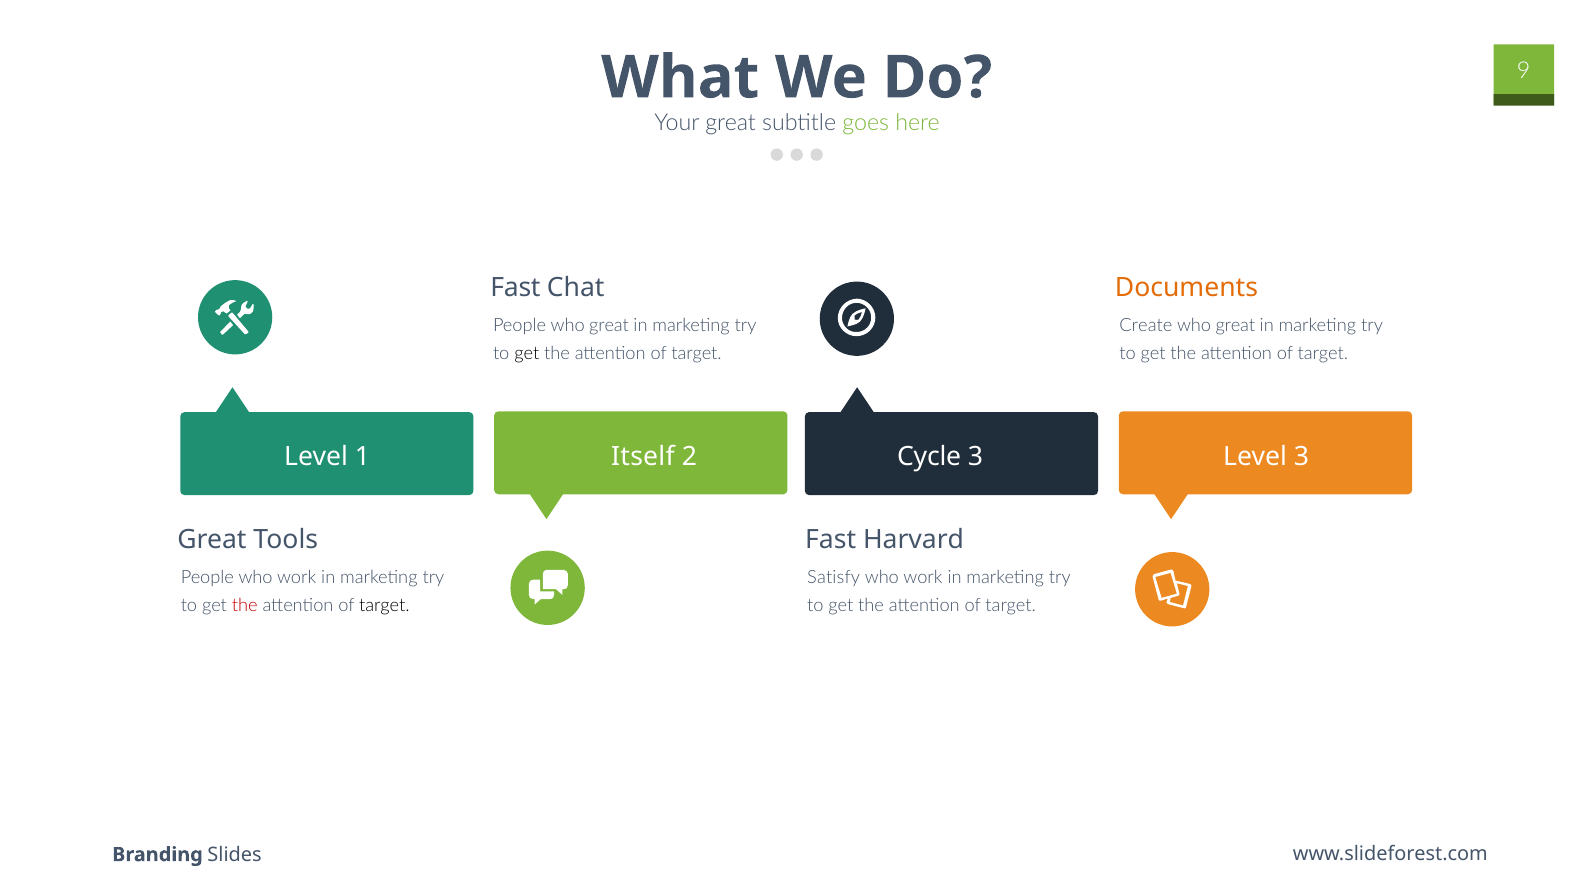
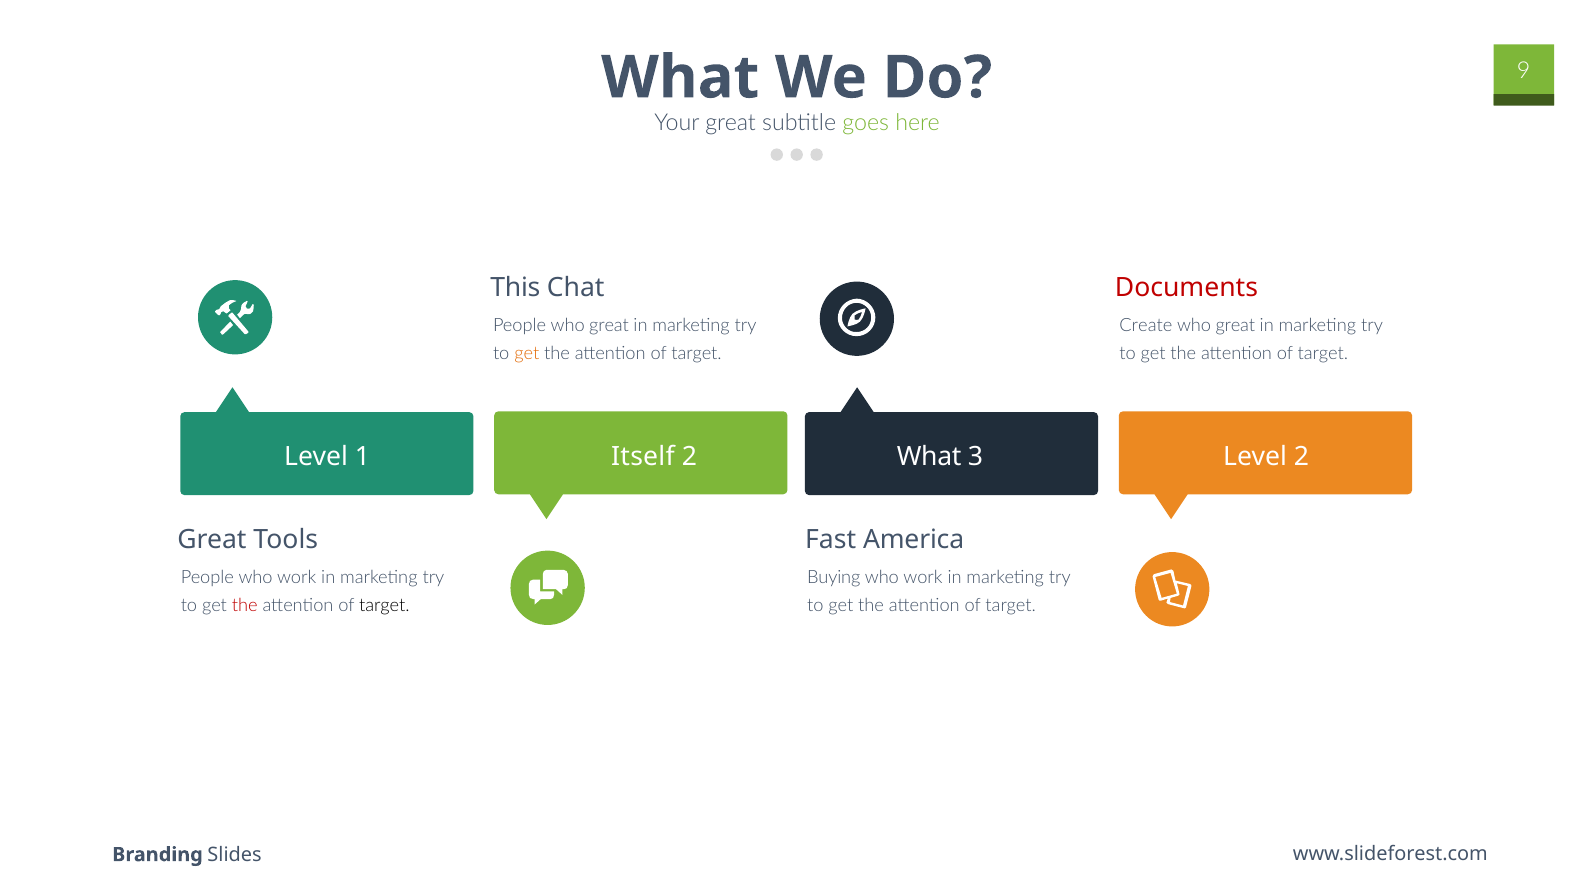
Fast: Fast -> This (515, 288)
Documents colour: orange -> red (1186, 288)
get colour: black -> orange (527, 354)
2 Cycle: Cycle -> What (929, 457)
Level 3: 3 -> 2 (1301, 457)
Harvard: Harvard -> America (914, 540)
Satisfy: Satisfy -> Buying (834, 578)
